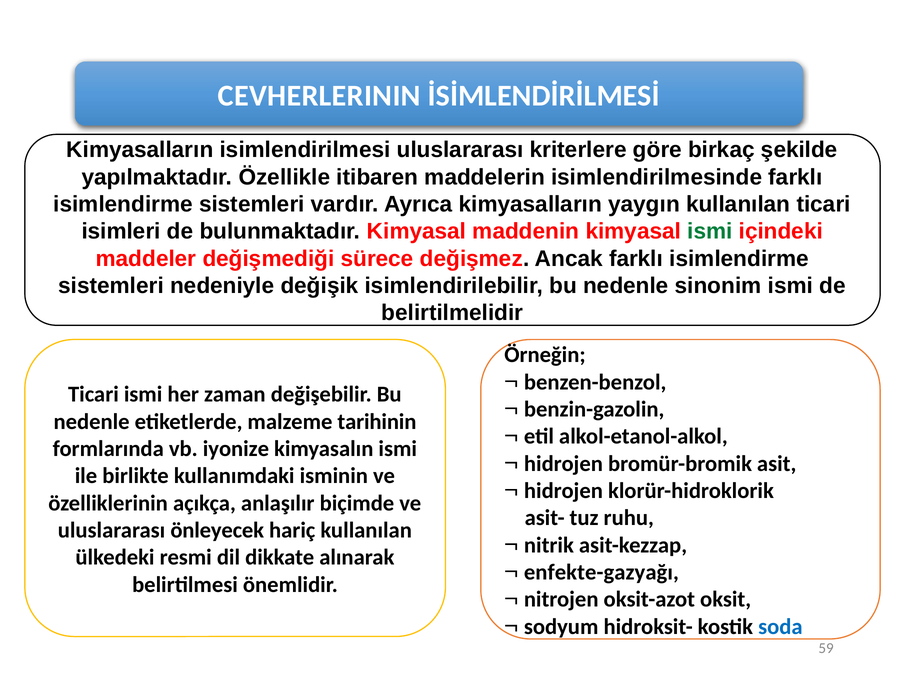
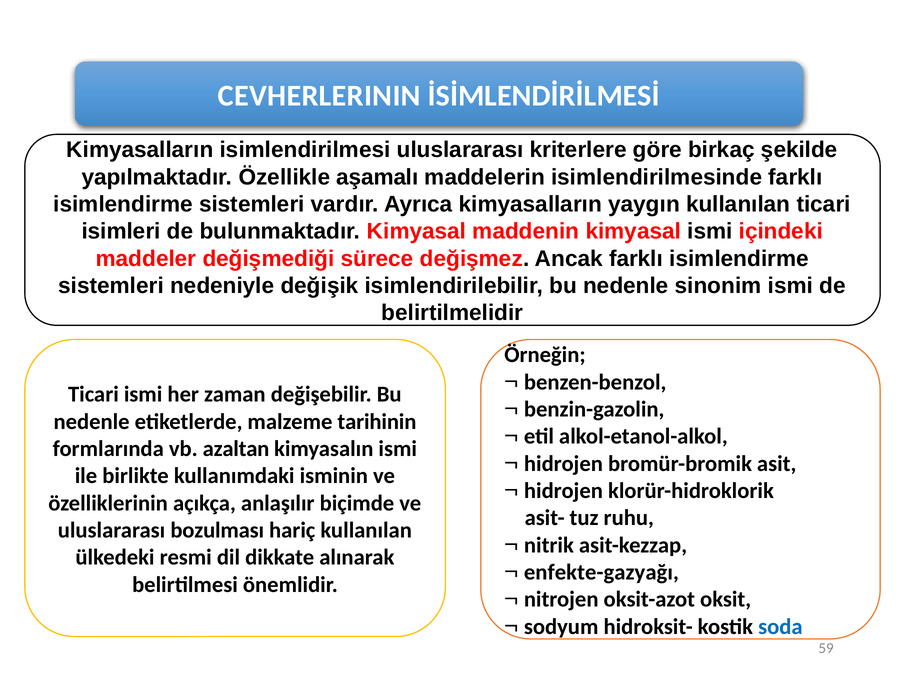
itibaren: itibaren -> aşamalı (377, 177)
ismi colour: green -> black (710, 231)
iyonize: iyonize -> azaltan (236, 449)
önleyecek: önleyecek -> bozulması (217, 530)
